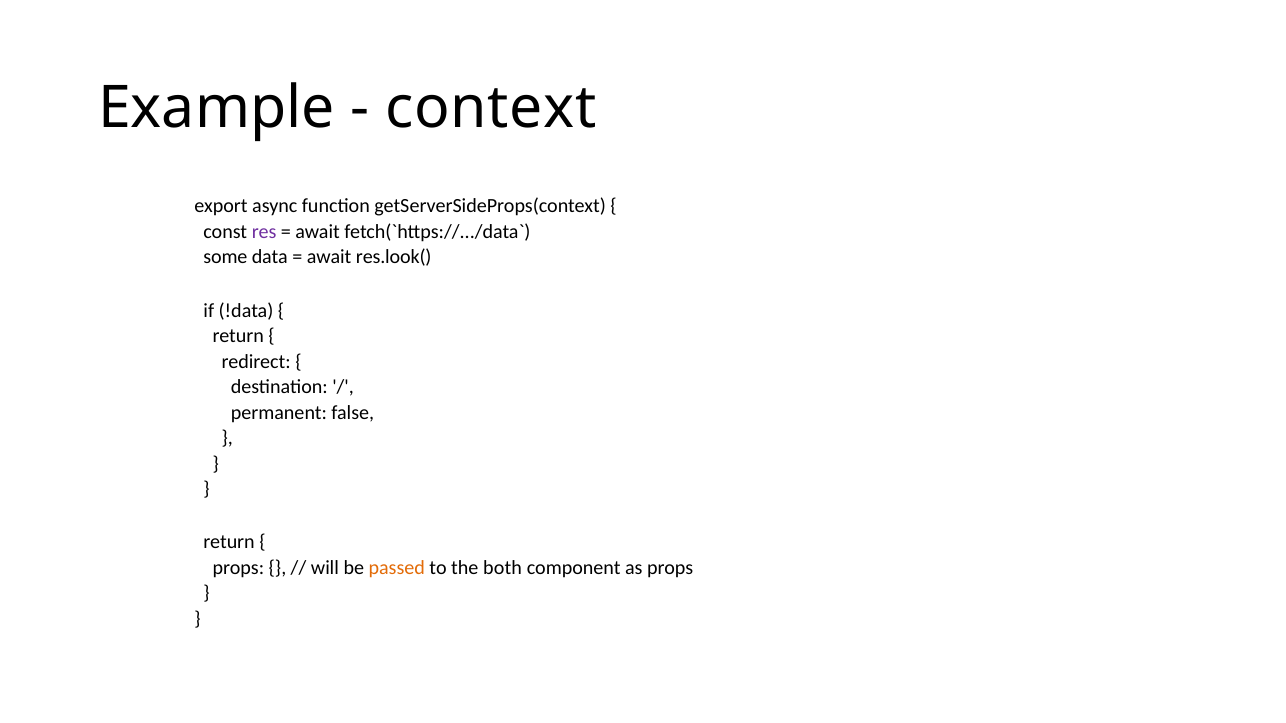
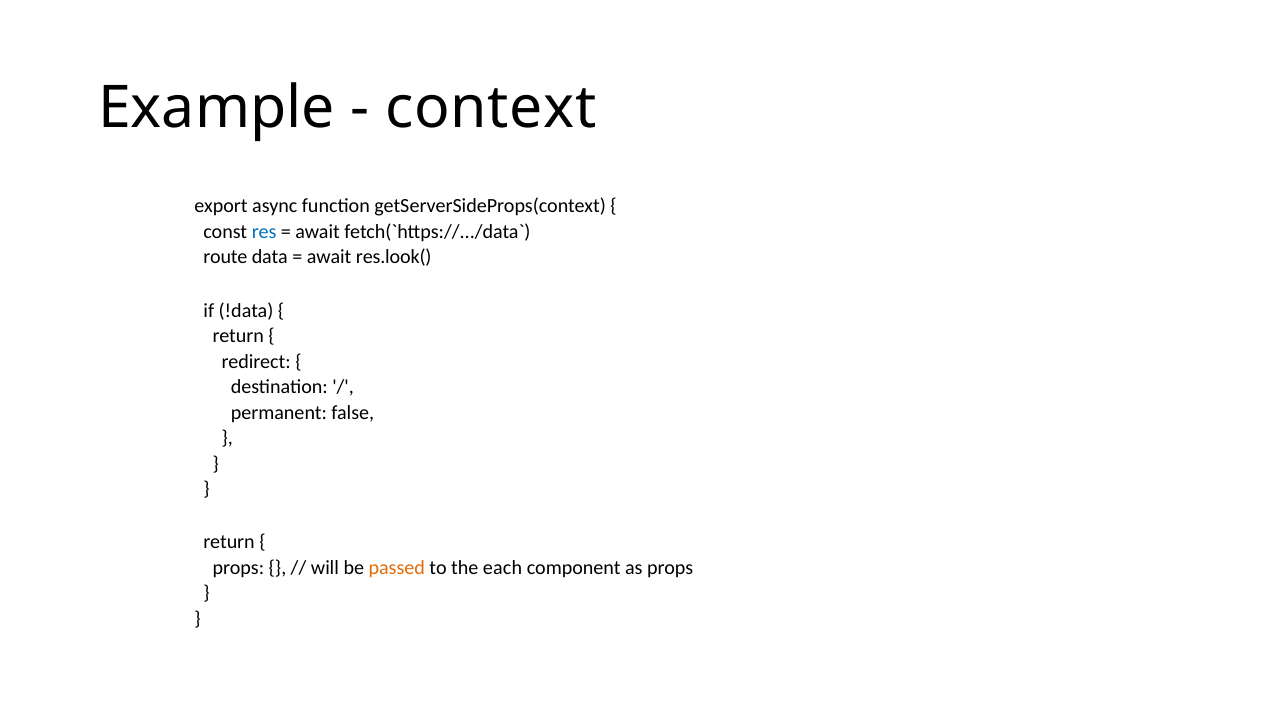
res colour: purple -> blue (264, 232)
some: some -> route (225, 257)
both: both -> each (503, 568)
